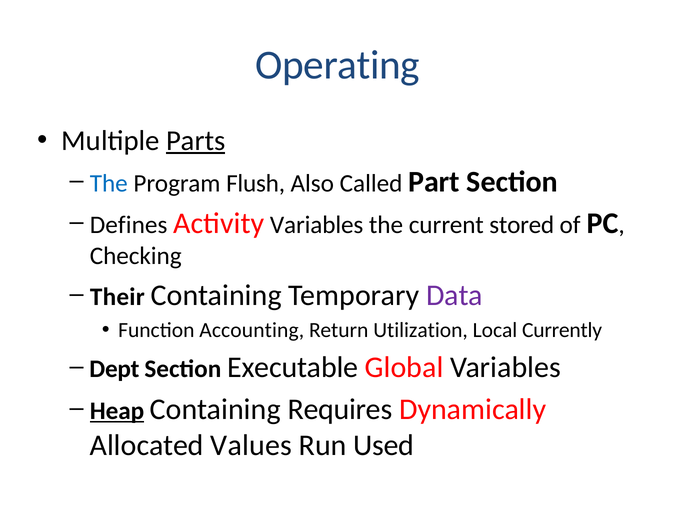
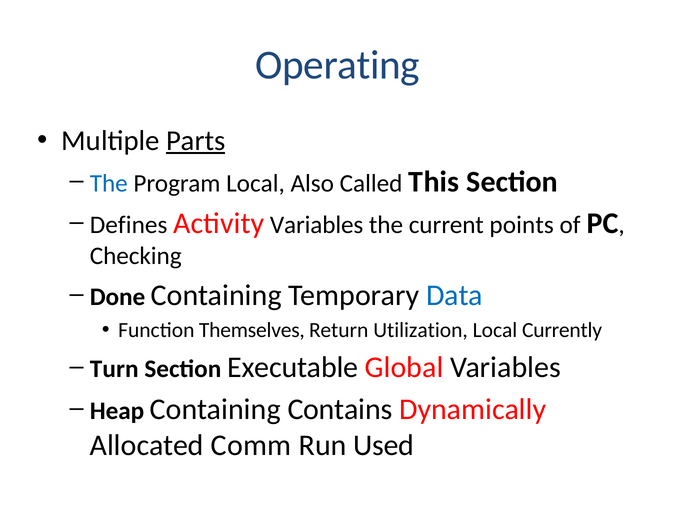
Program Flush: Flush -> Local (255, 183)
Part: Part -> This (434, 182)
stored: stored -> points (522, 225)
Their: Their -> Done (117, 297)
Data colour: purple -> blue (454, 295)
Accounting: Accounting -> Themselves (252, 330)
Dept: Dept -> Turn (114, 369)
Heap underline: present -> none (117, 411)
Requires: Requires -> Contains (340, 409)
Values: Values -> Comm (251, 445)
